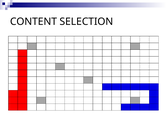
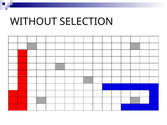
CONTENT: CONTENT -> WITHOUT (34, 22)
